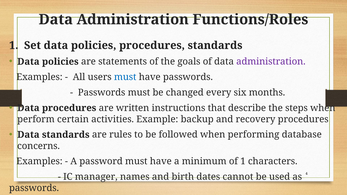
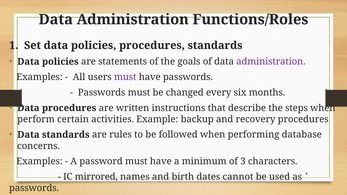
must colour: blue -> purple (125, 77)
of 1: 1 -> 3 (243, 162)
manager: manager -> mirrored (96, 177)
